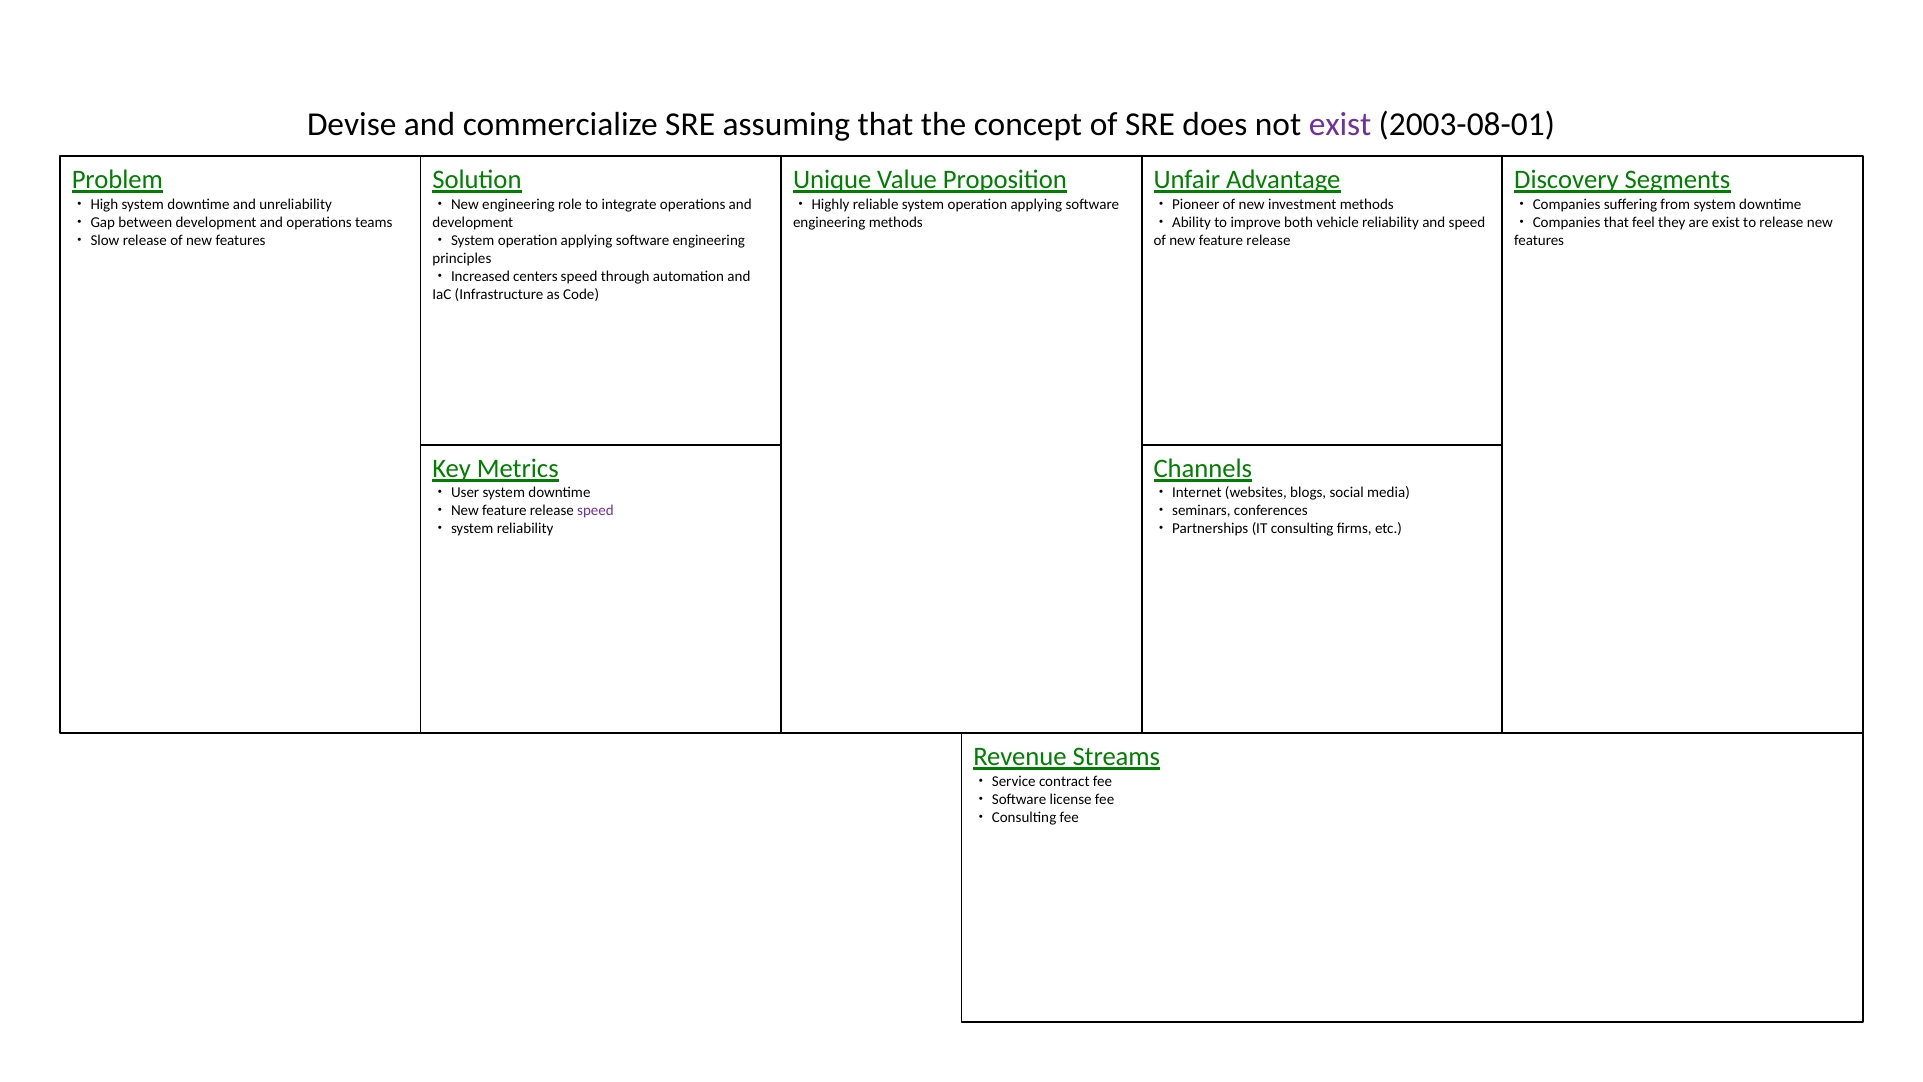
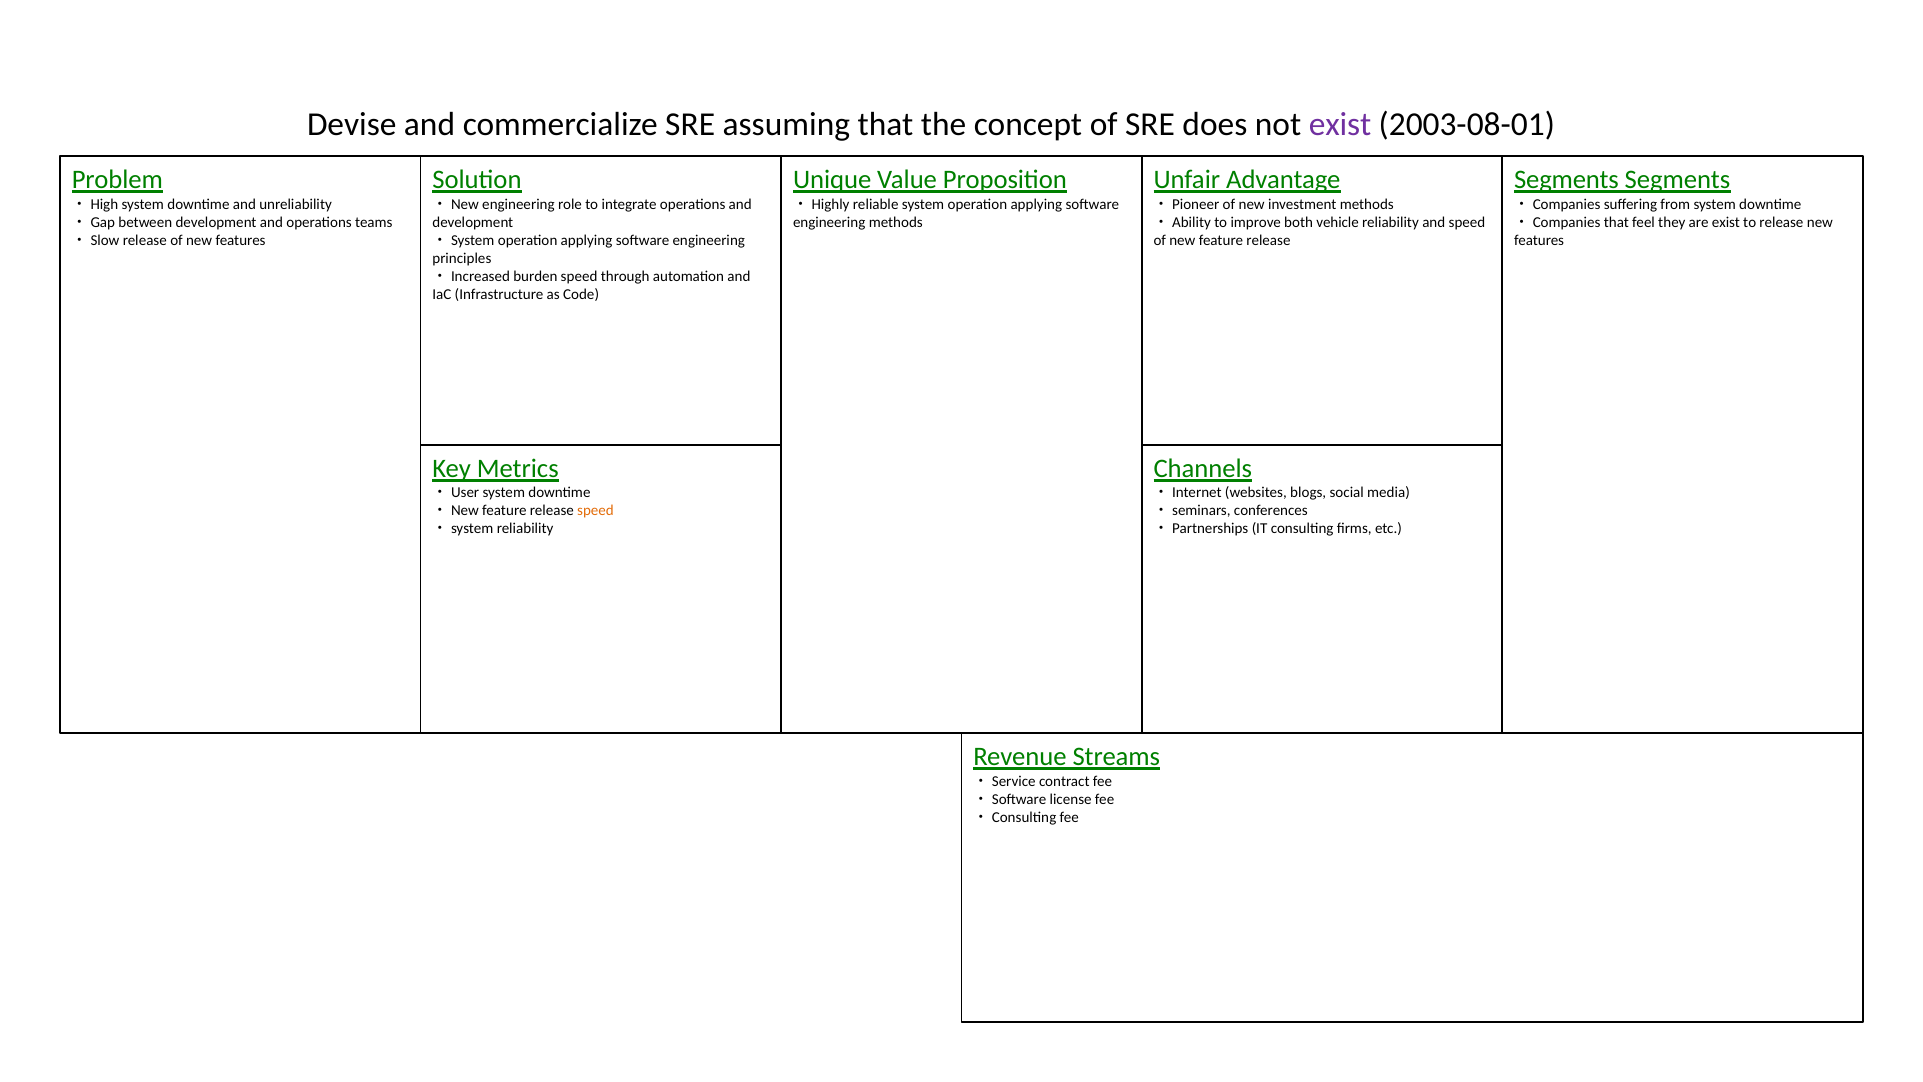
Discovery: Discovery -> Segments (1567, 180)
centers: centers -> burden (535, 277)
speed colour: purple -> orange (596, 511)
